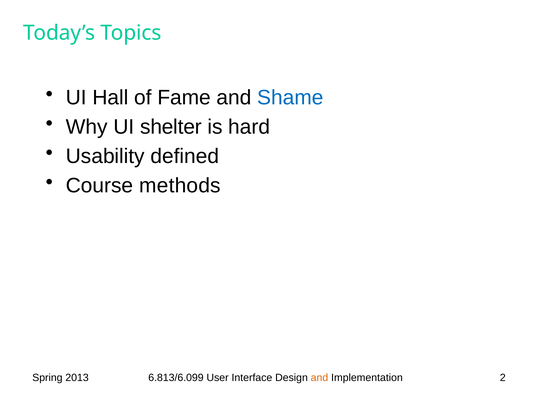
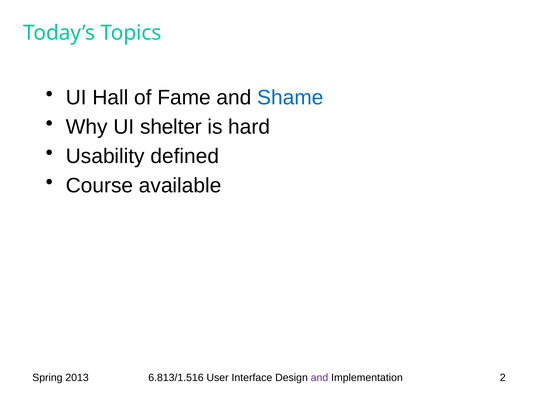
methods: methods -> available (180, 185)
6.813/6.099: 6.813/6.099 -> 6.813/1.516 (176, 377)
and colour: orange -> purple (319, 377)
